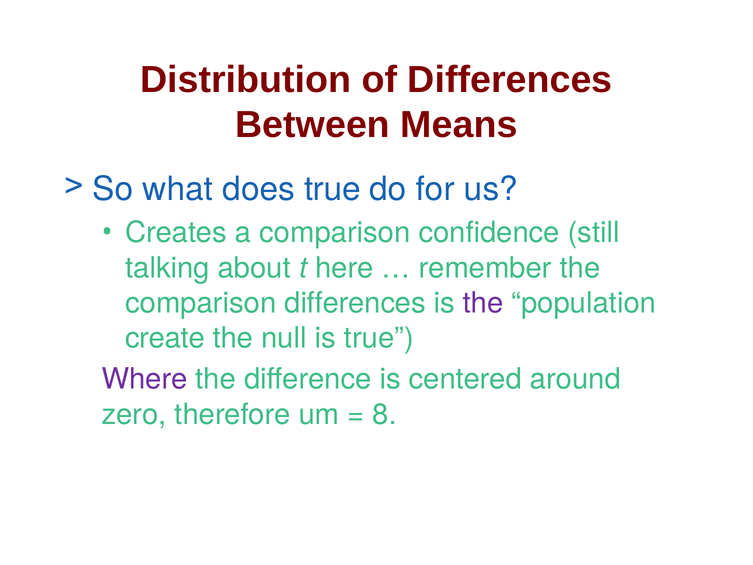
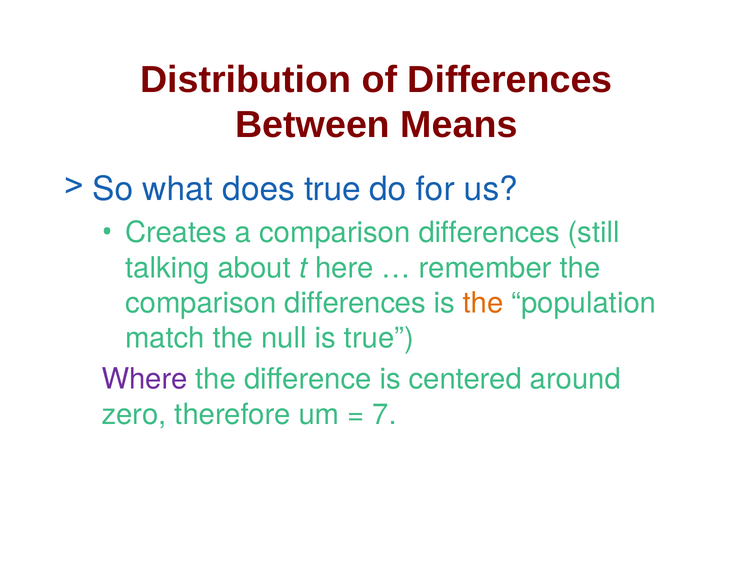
a comparison confidence: confidence -> differences (489, 233)
the colour: purple -> orange (483, 303)
create: create -> match (165, 338)
8: 8 -> 7 (385, 414)
